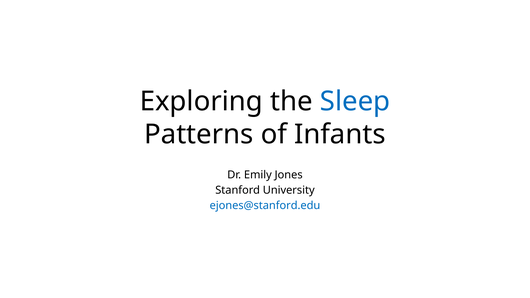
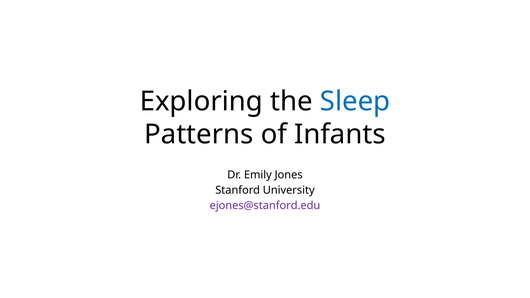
ejones@stanford.edu colour: blue -> purple (265, 206)
